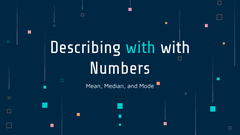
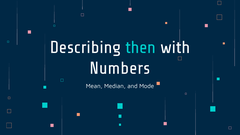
Describing with: with -> then (141, 47)
